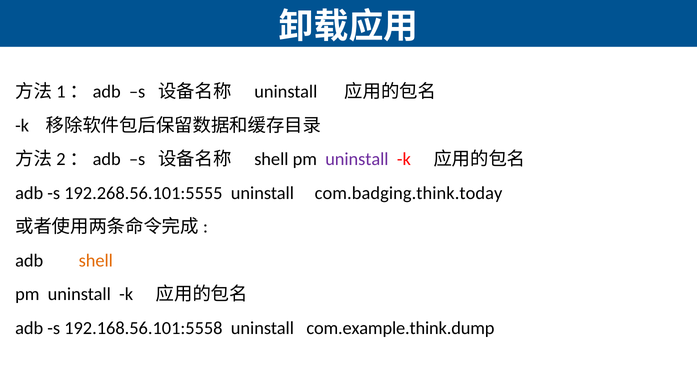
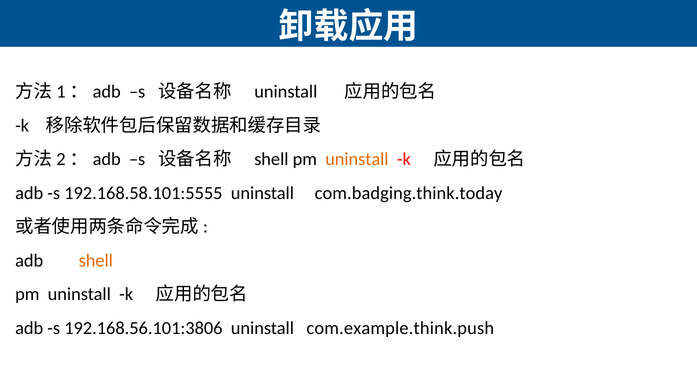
uninstall colour: purple -> orange (357, 159)
192.268.56.101:5555: 192.268.56.101:5555 -> 192.168.58.101:5555 (143, 193)
192.168.56.101:5558: 192.168.56.101:5558 -> 192.168.56.101:3806 (143, 328)
com.example.think.dump: com.example.think.dump -> com.example.think.push (400, 328)
